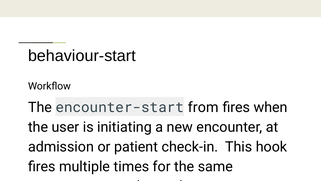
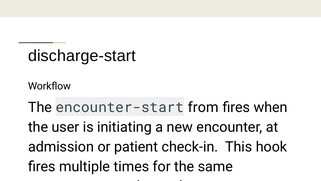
behaviour-start: behaviour-start -> discharge-start (82, 56)
